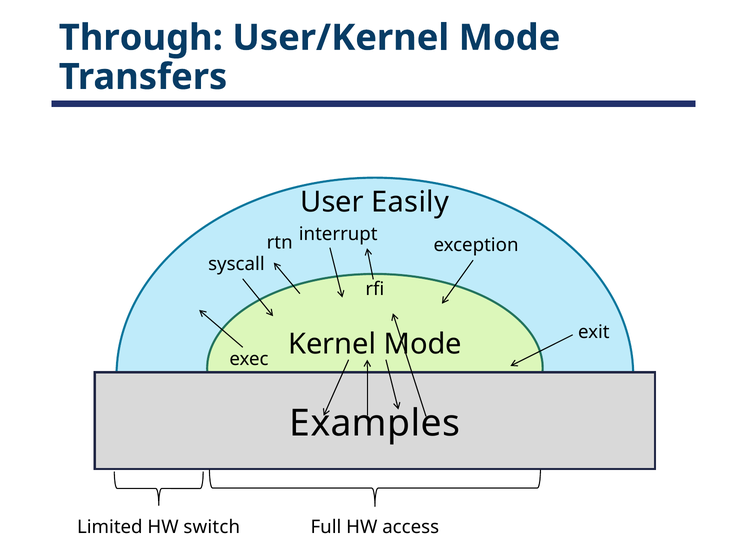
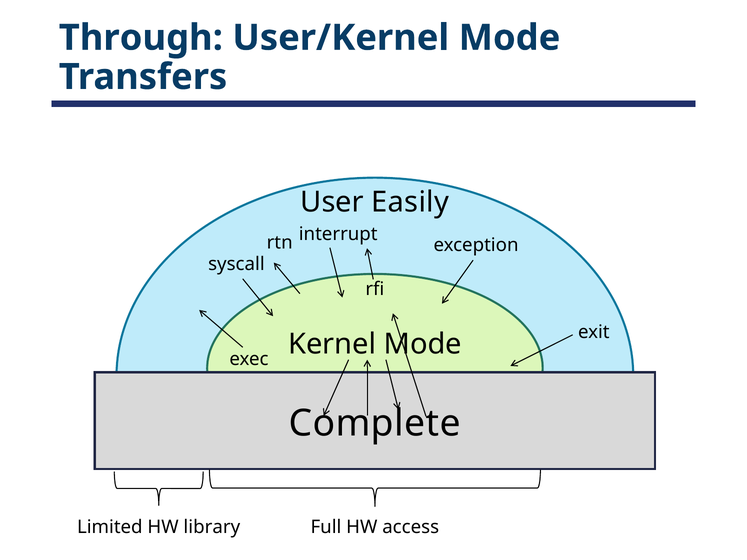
Examples: Examples -> Complete (375, 423)
switch: switch -> library (212, 527)
